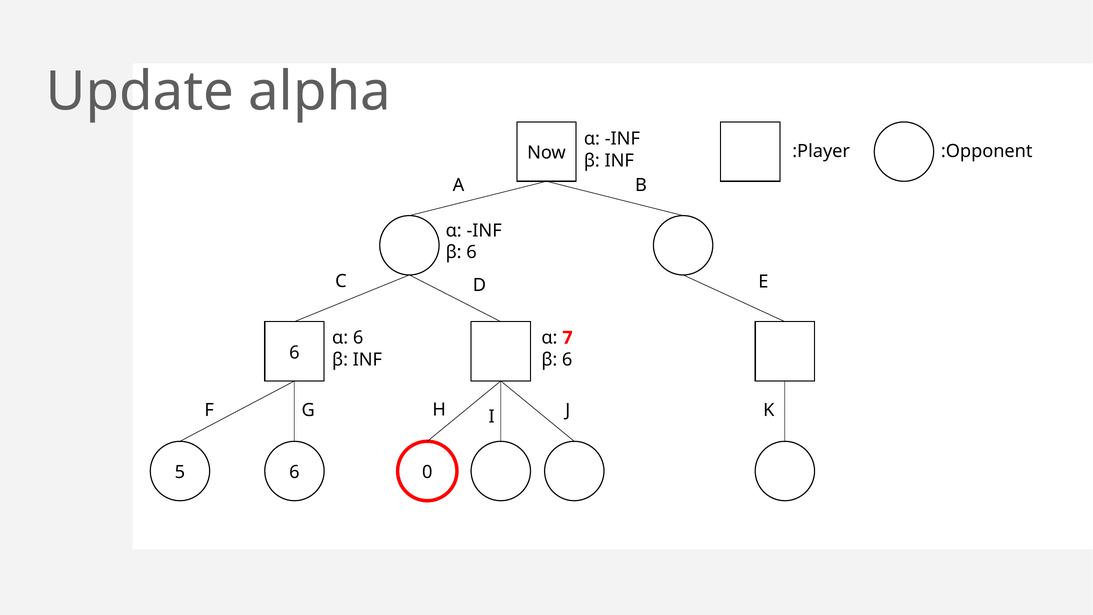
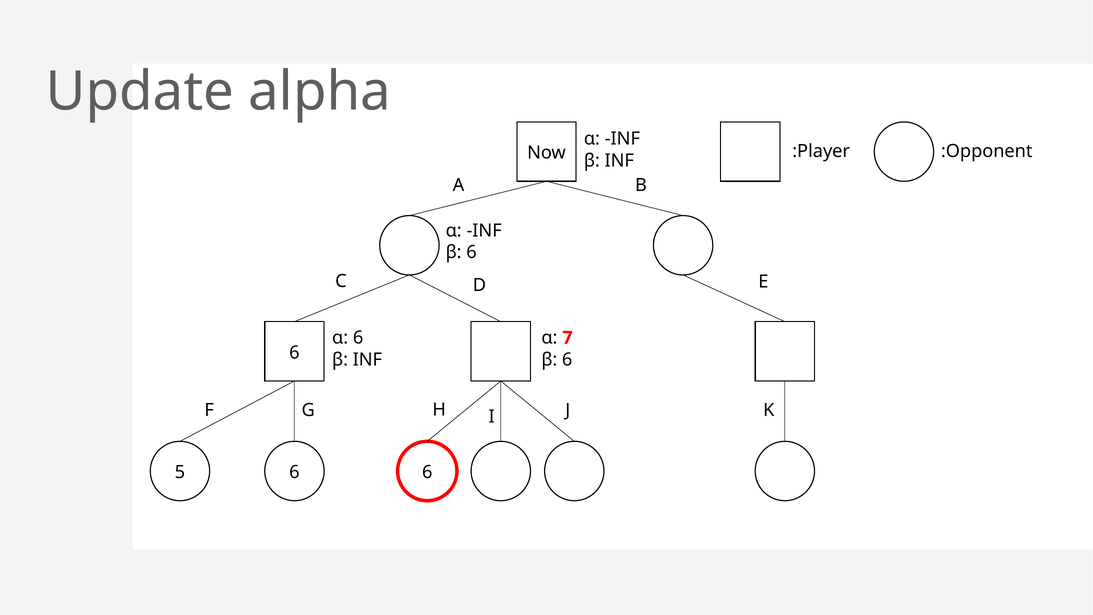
5 0: 0 -> 6 (427, 472)
